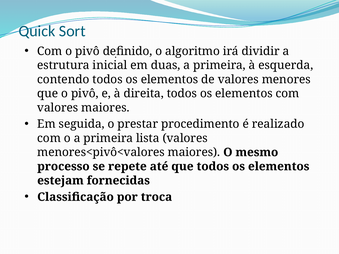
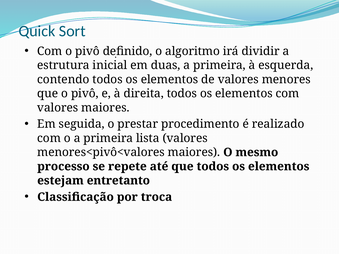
fornecidas: fornecidas -> entretanto (118, 181)
